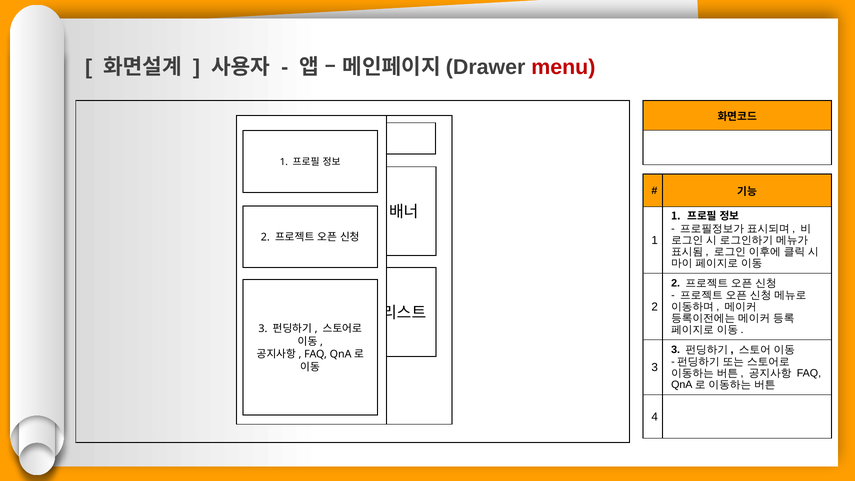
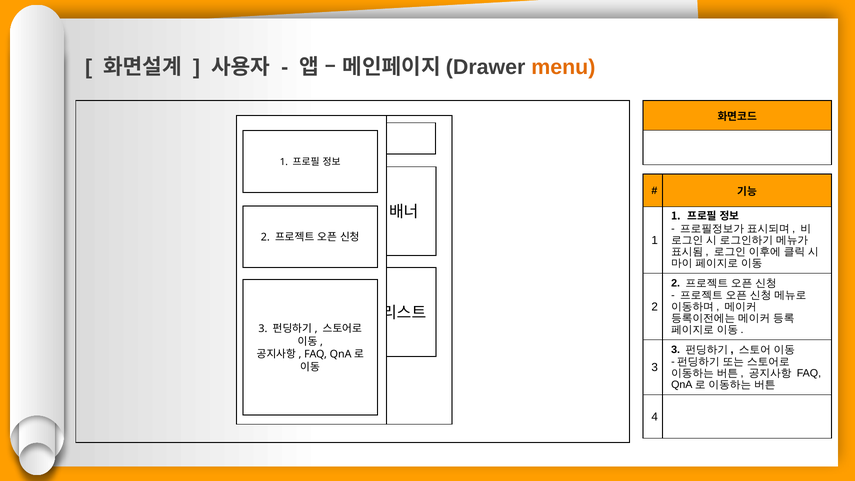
menu colour: red -> orange (563, 67)
